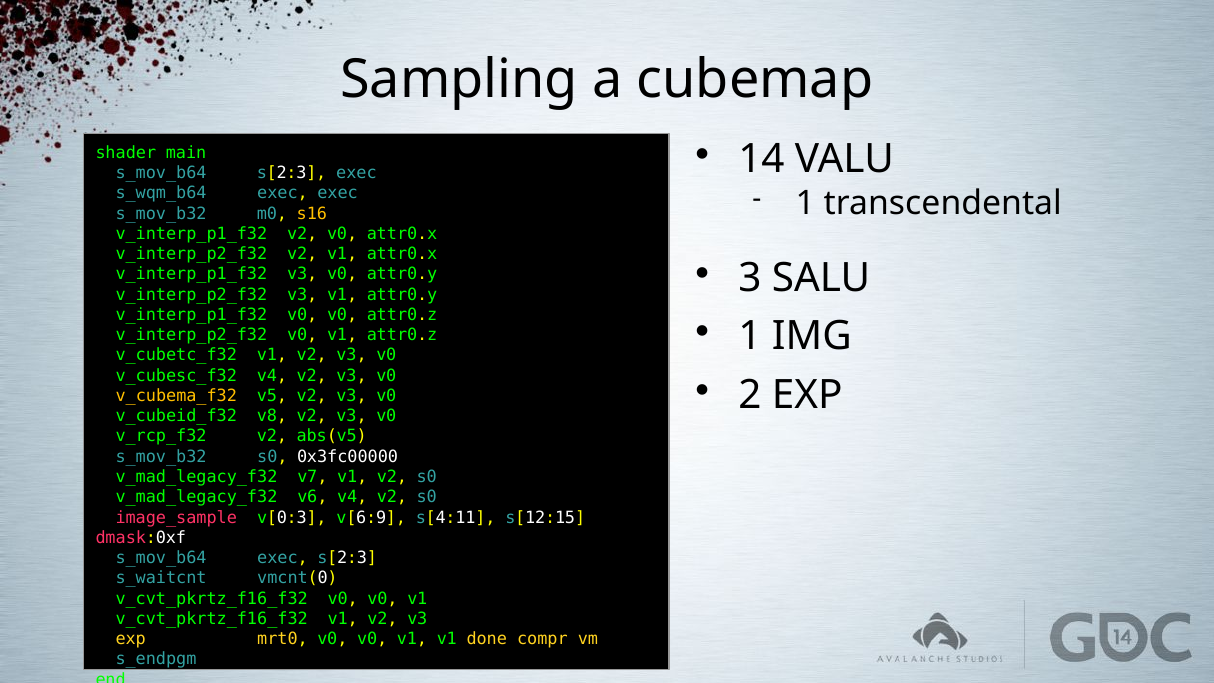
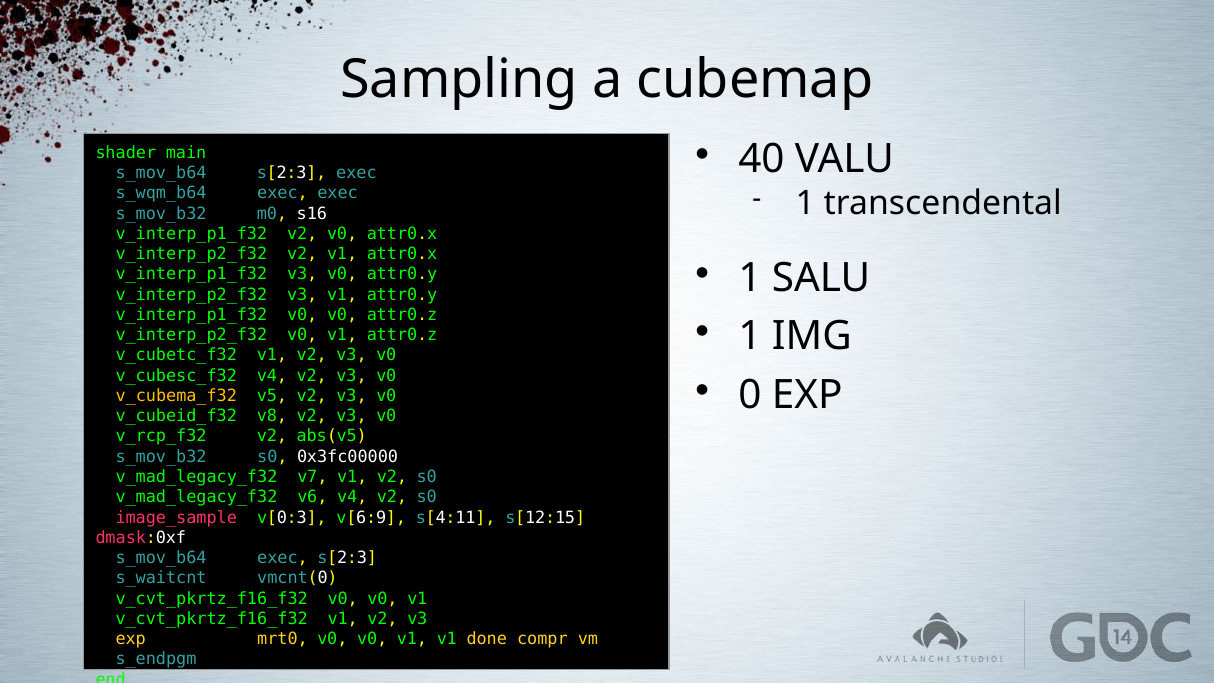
14: 14 -> 40 (761, 159)
s16 colour: yellow -> white (312, 213)
3: 3 -> 1 (750, 278)
2: 2 -> 0 (750, 395)
